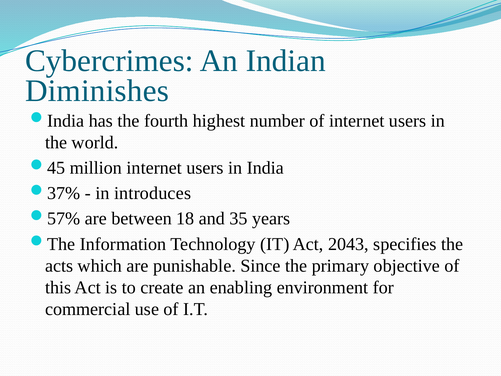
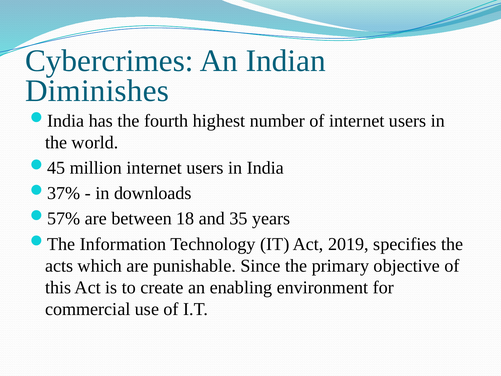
introduces: introduces -> downloads (153, 193)
2043: 2043 -> 2019 (348, 244)
